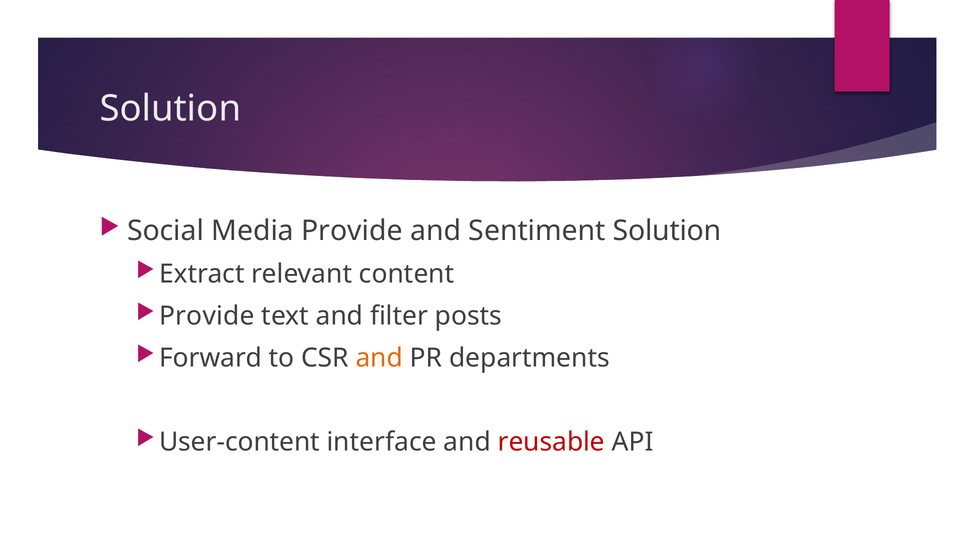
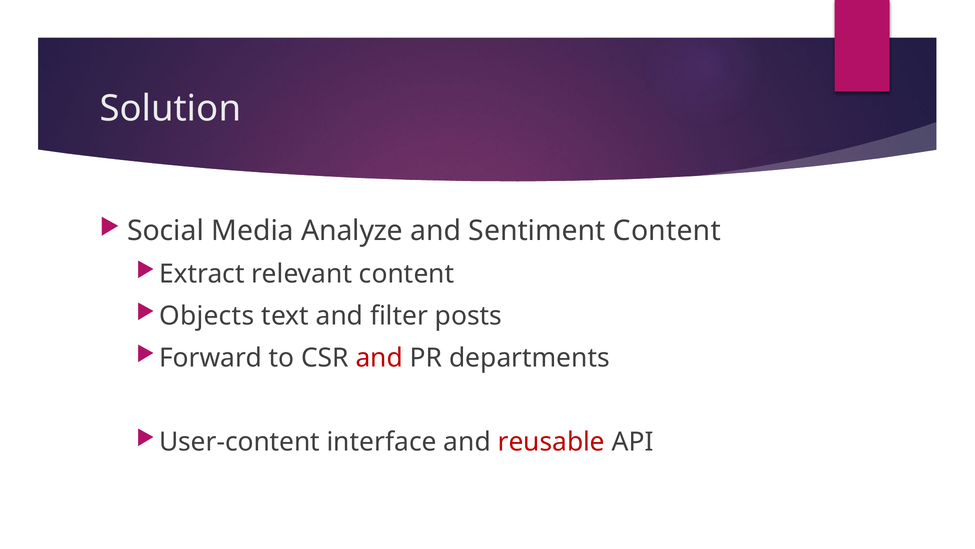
Media Provide: Provide -> Analyze (352, 231)
Sentiment Solution: Solution -> Content (667, 231)
Provide: Provide -> Objects (207, 316)
and colour: orange -> red (379, 358)
